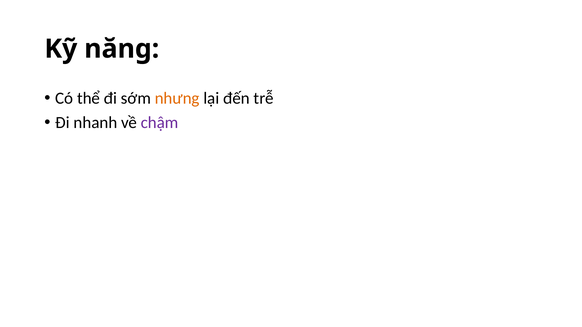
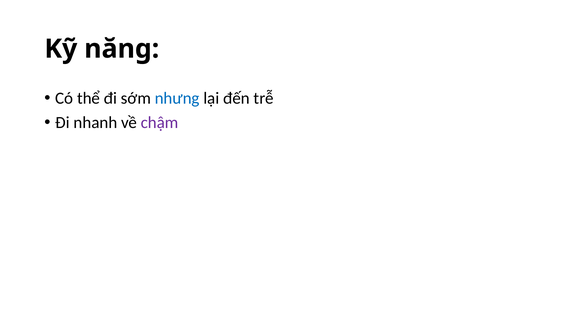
nhưng colour: orange -> blue (177, 98)
